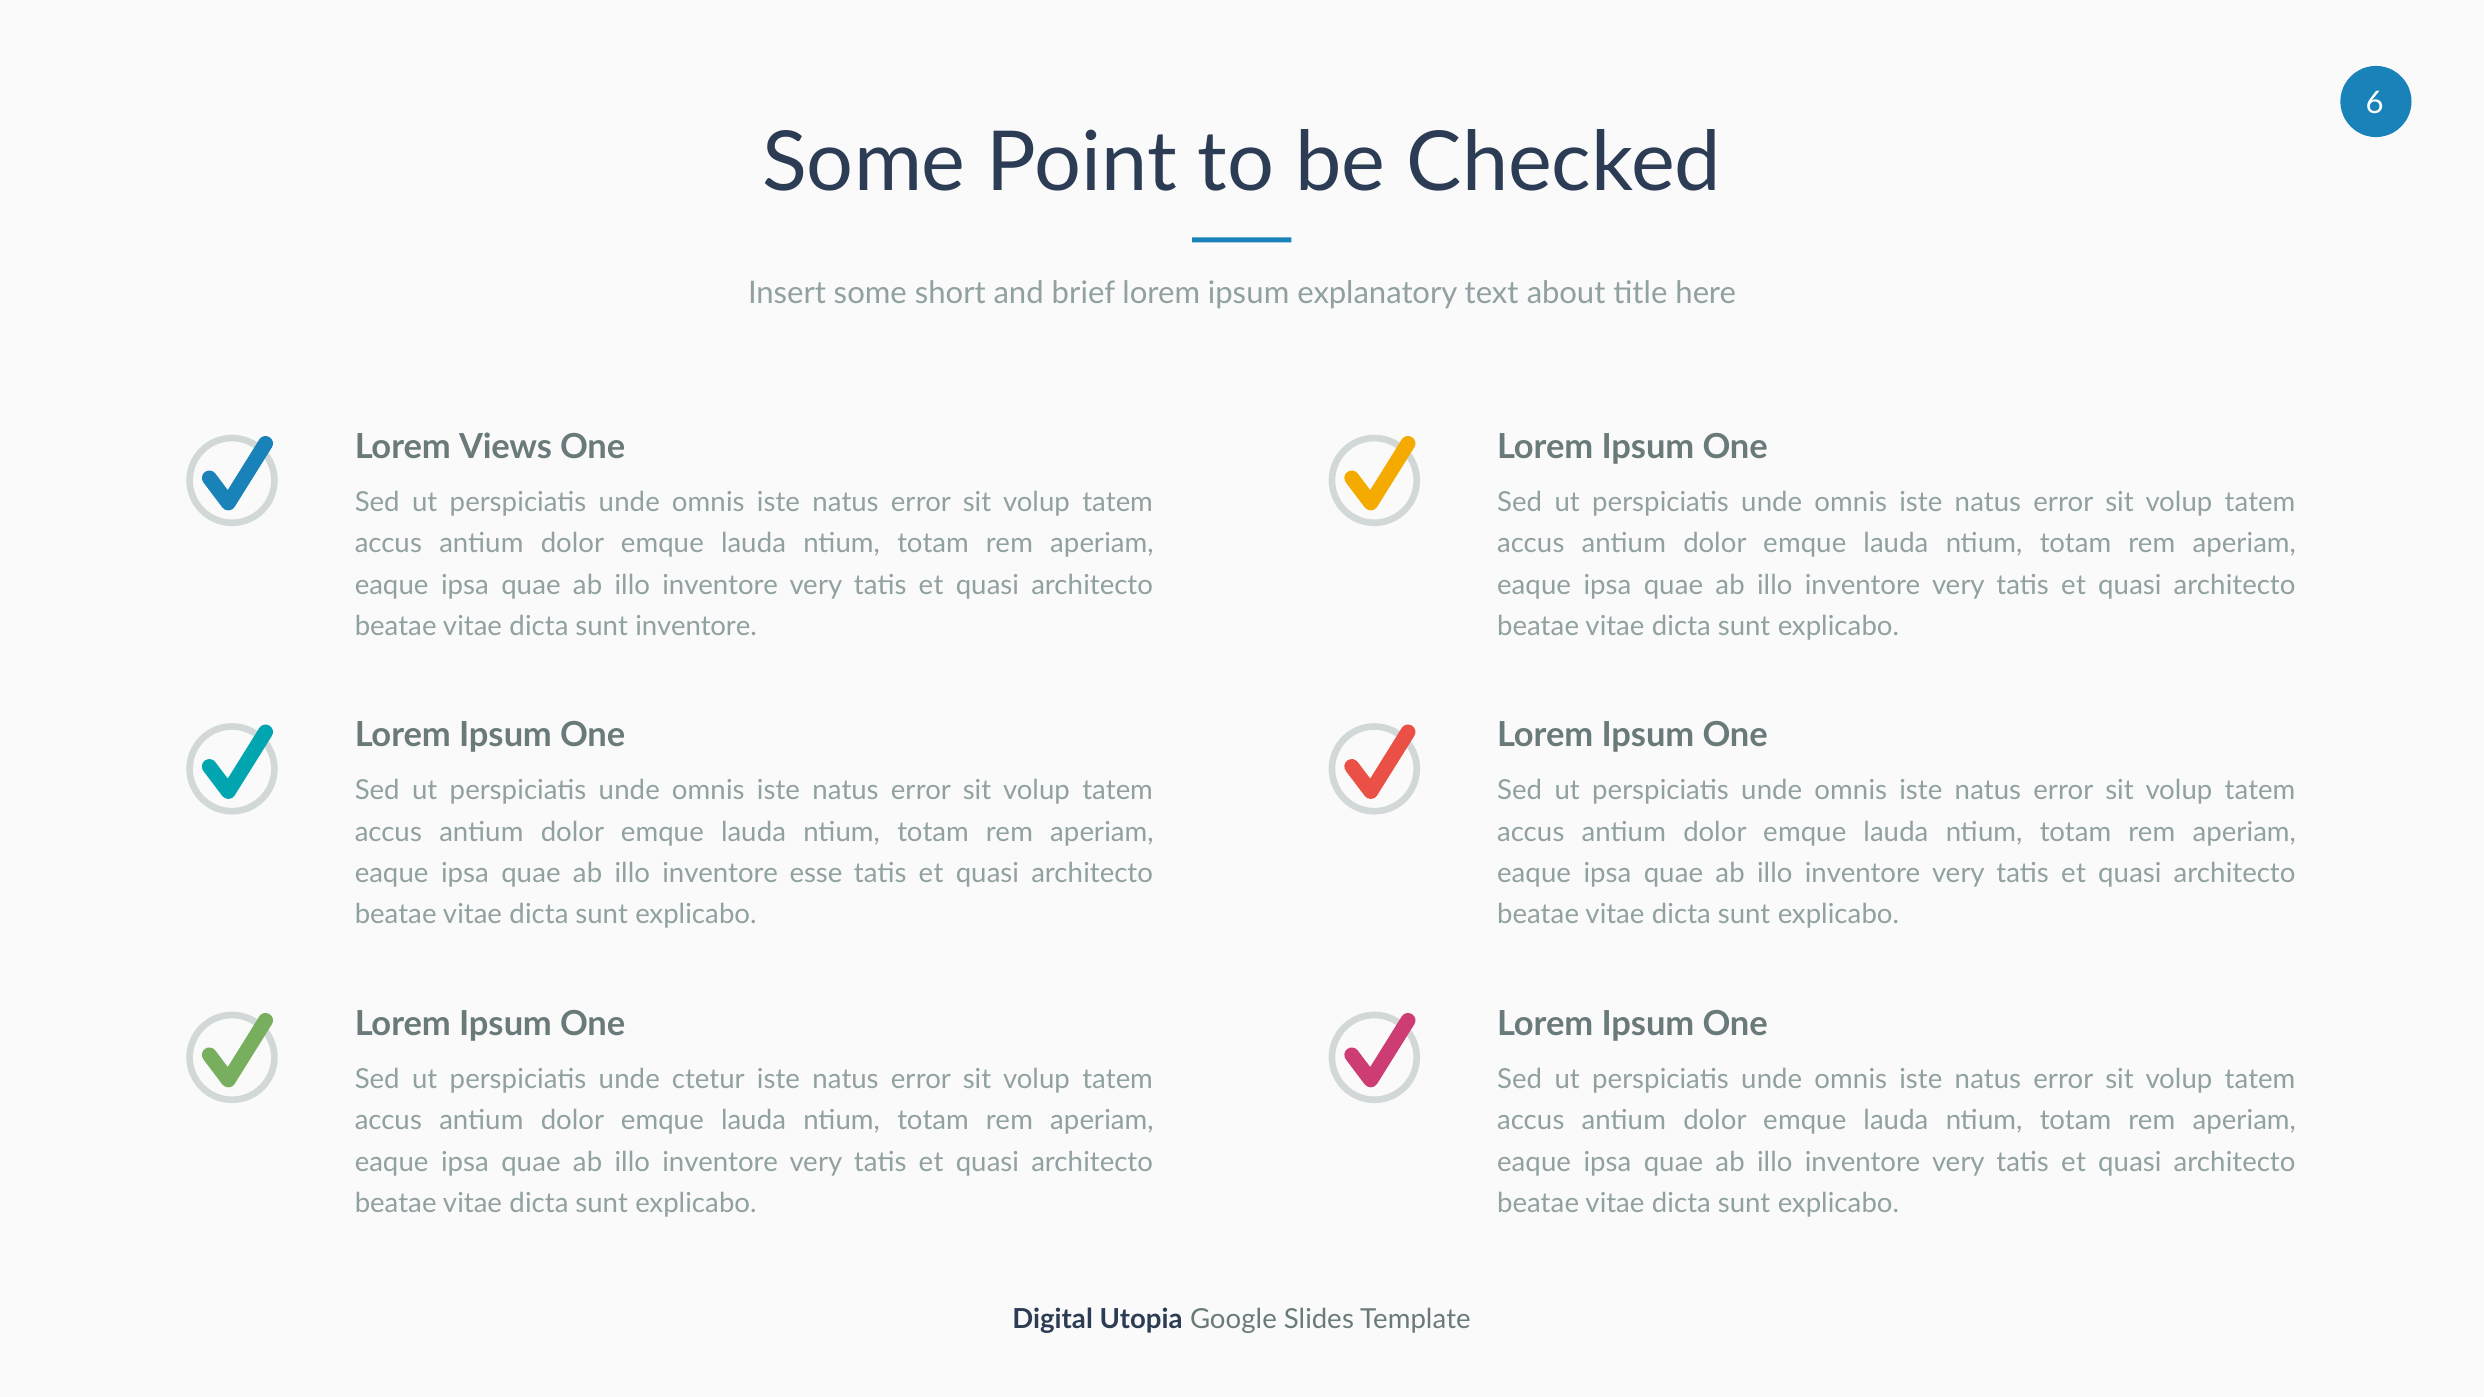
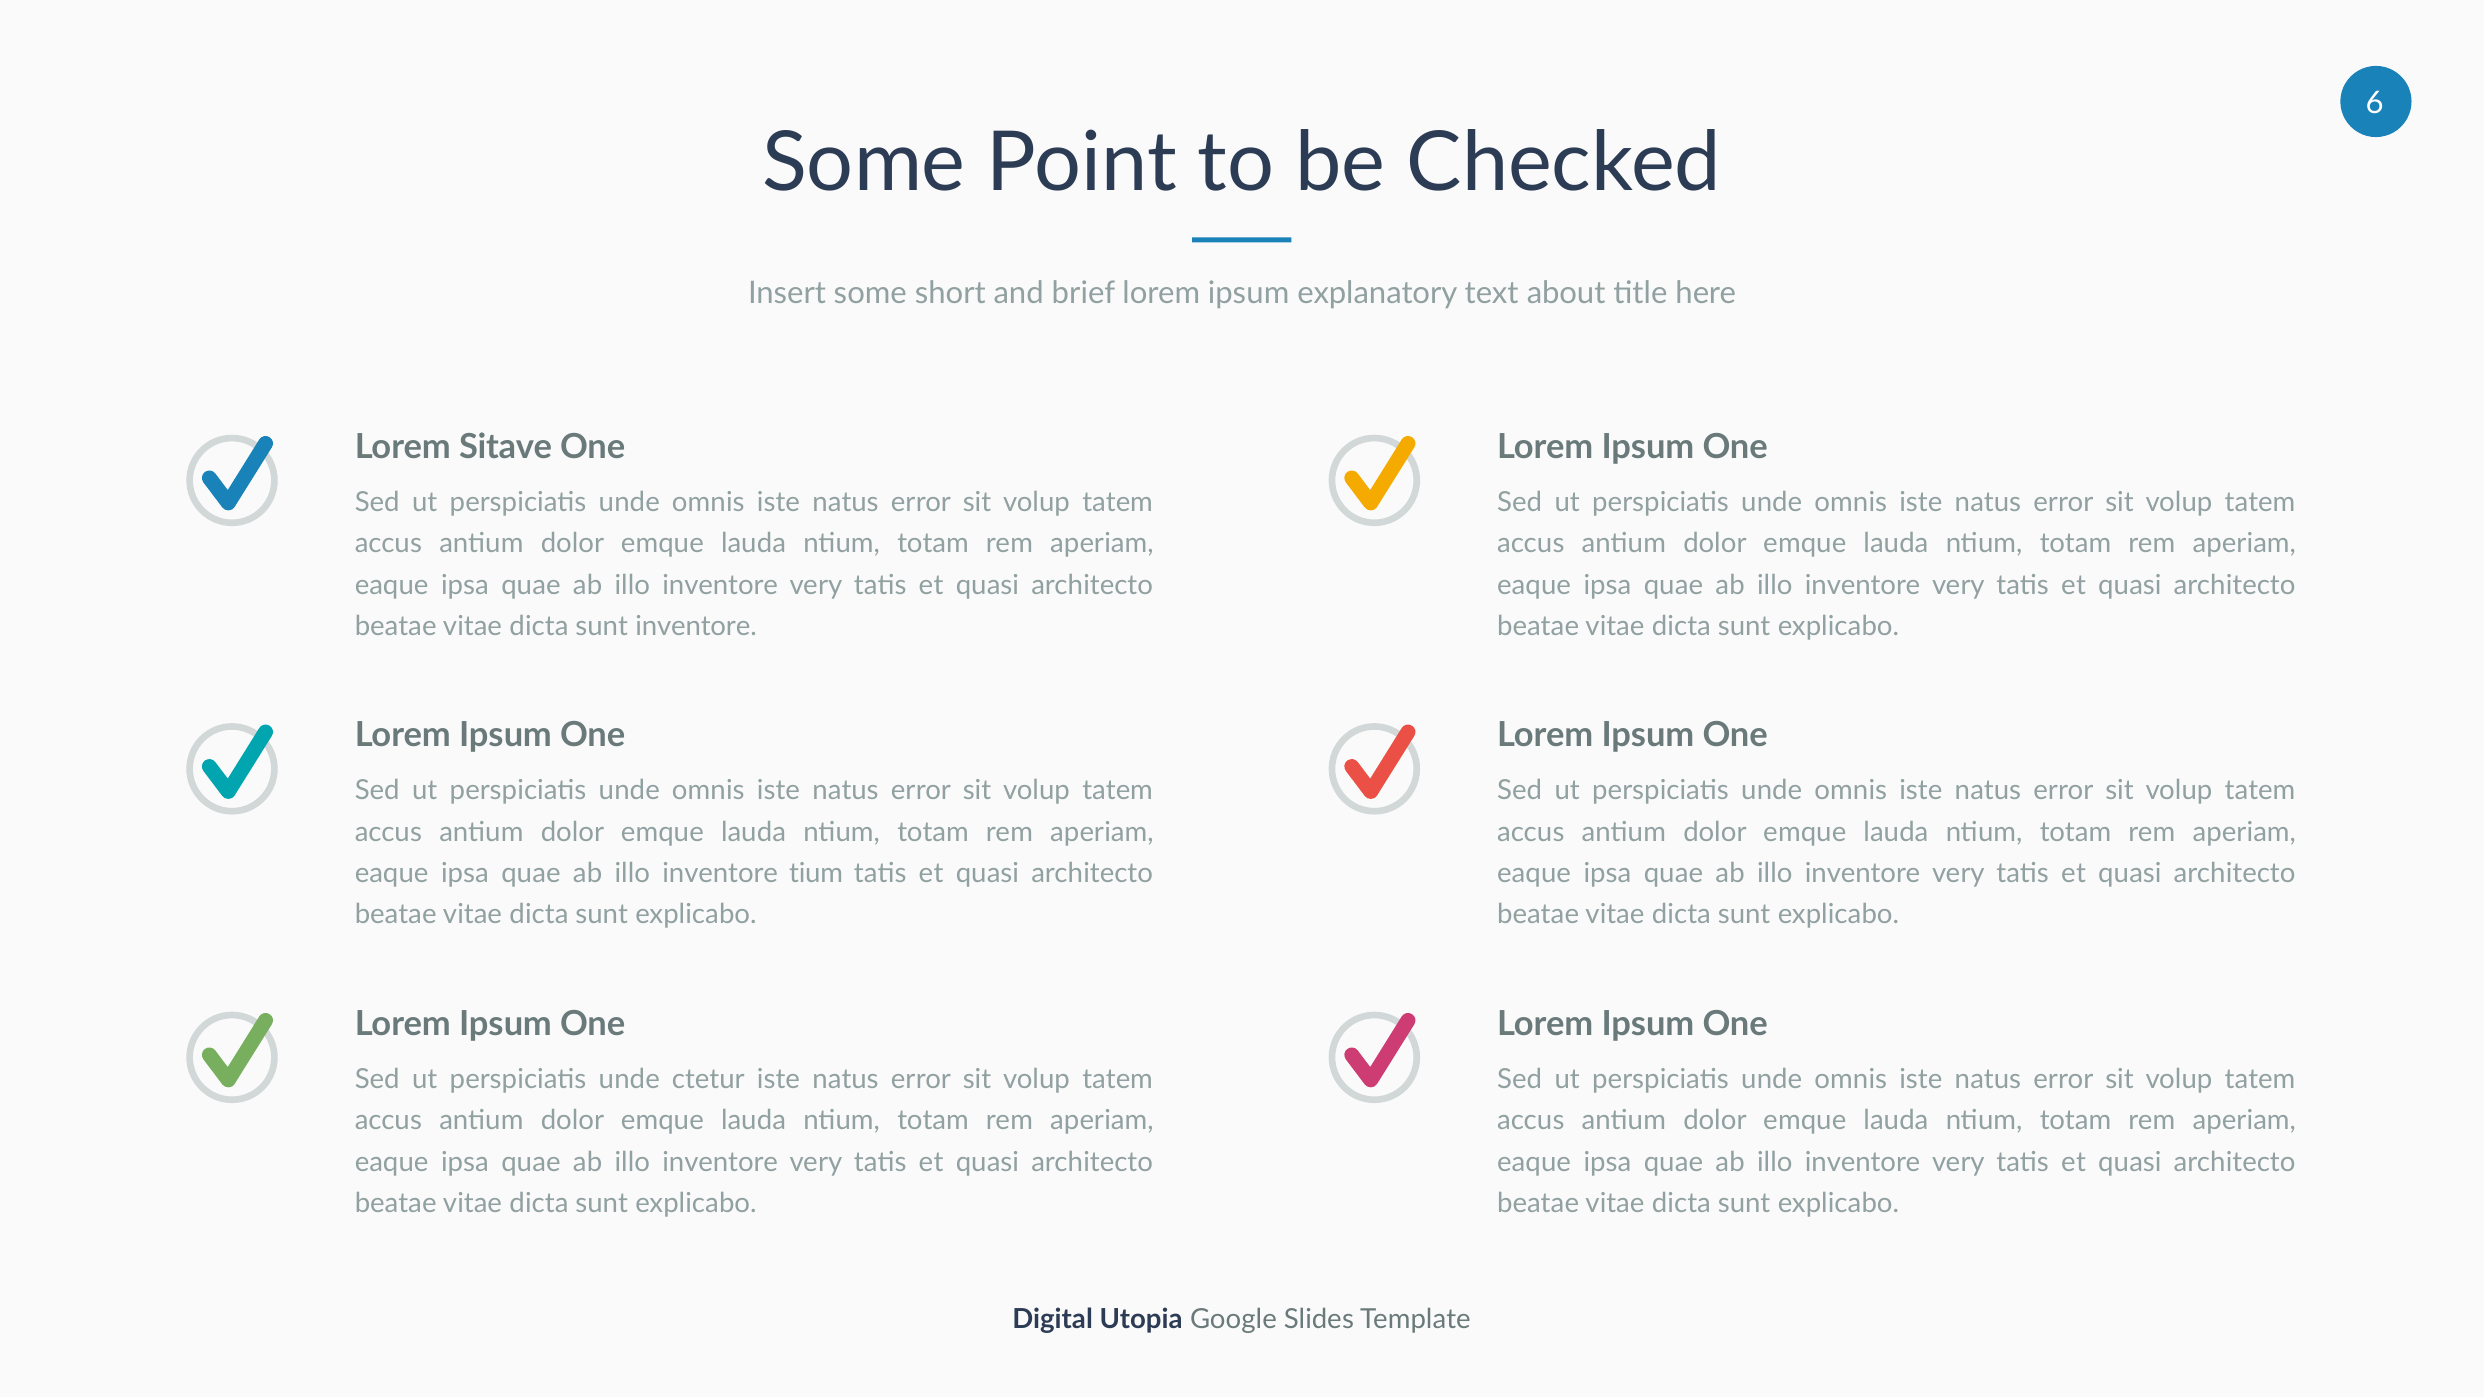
Views: Views -> Sitave (506, 447)
esse: esse -> tium (816, 874)
